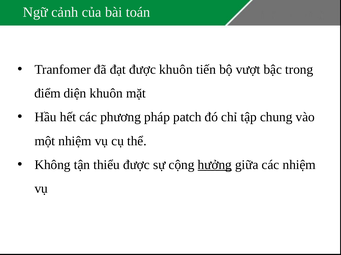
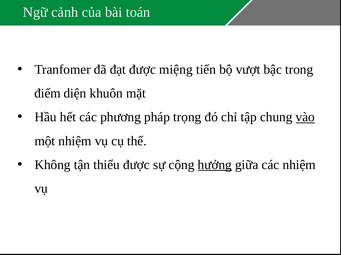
được khuôn: khuôn -> miệng (176, 70)
patch: patch -> trọng (187, 117)
vào underline: none -> present (305, 117)
